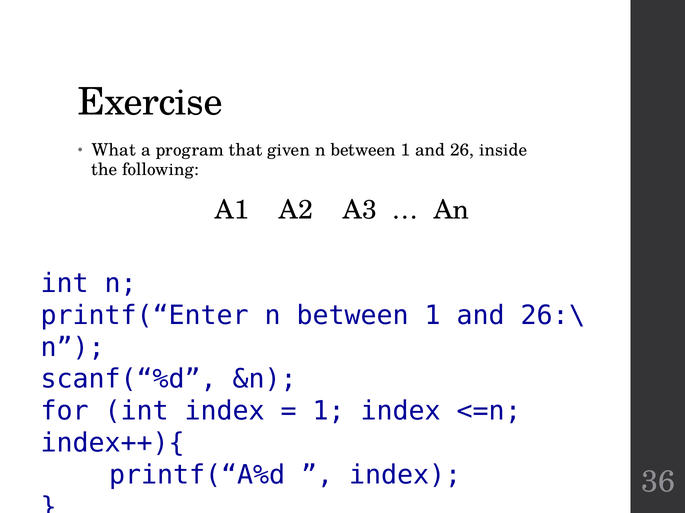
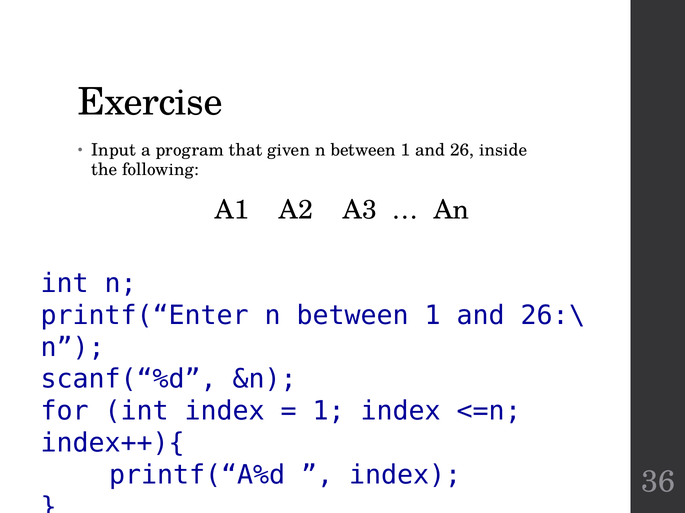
What: What -> Input (114, 150)
